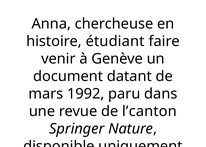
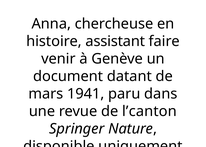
étudiant: étudiant -> assistant (115, 41)
1992: 1992 -> 1941 (86, 94)
